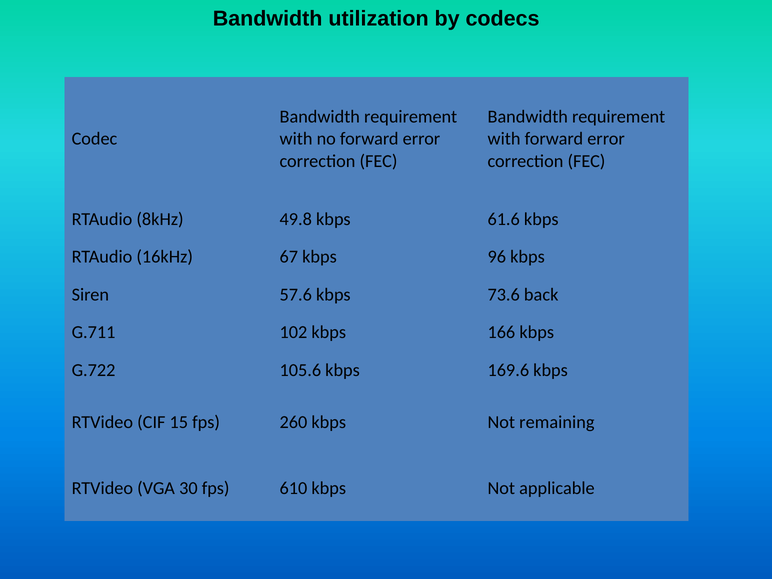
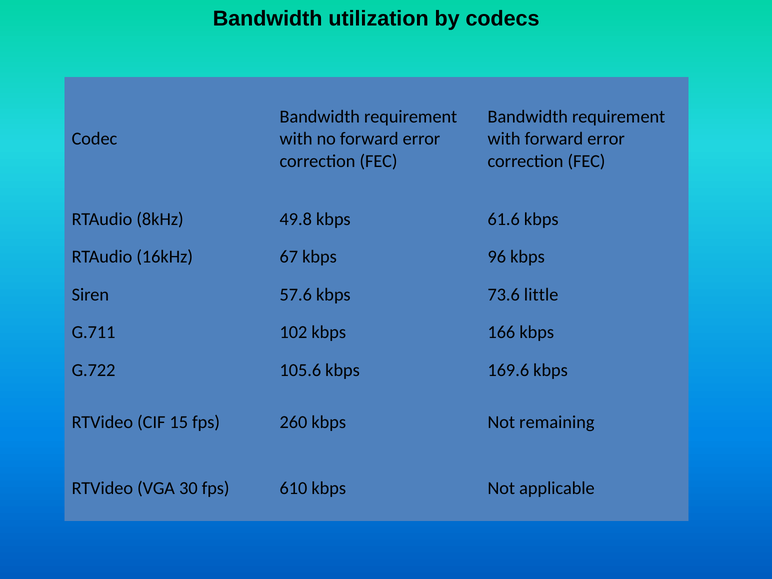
back: back -> little (541, 295)
